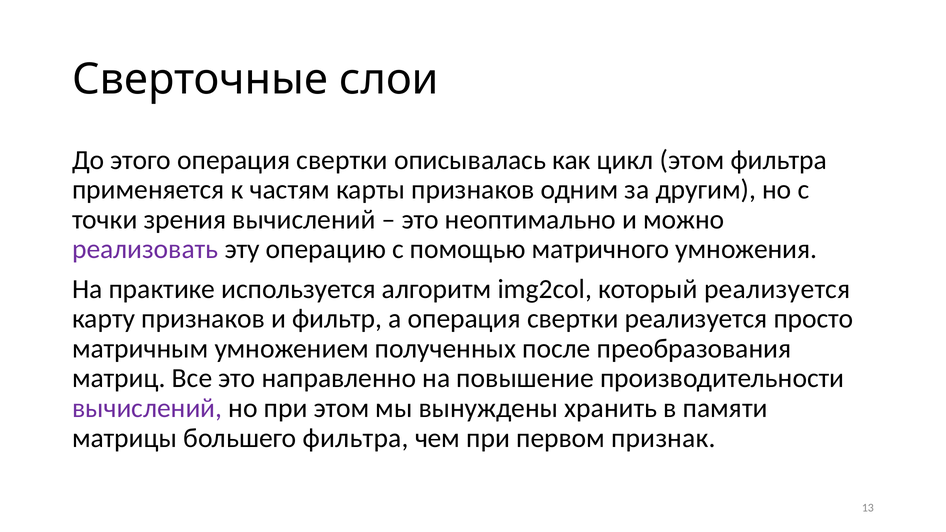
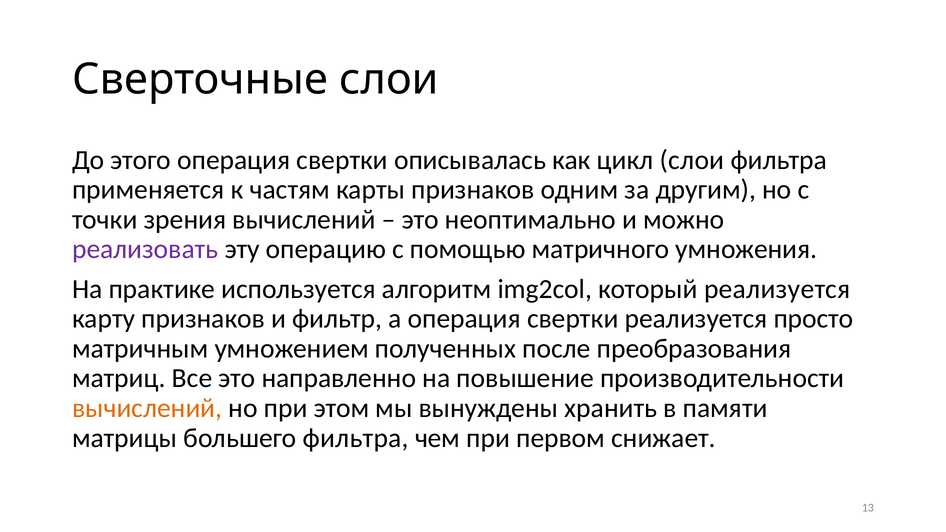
цикл этом: этом -> слои (692, 160)
вычислений colour: purple -> orange (147, 408)
признак: признак -> снижает (664, 438)
